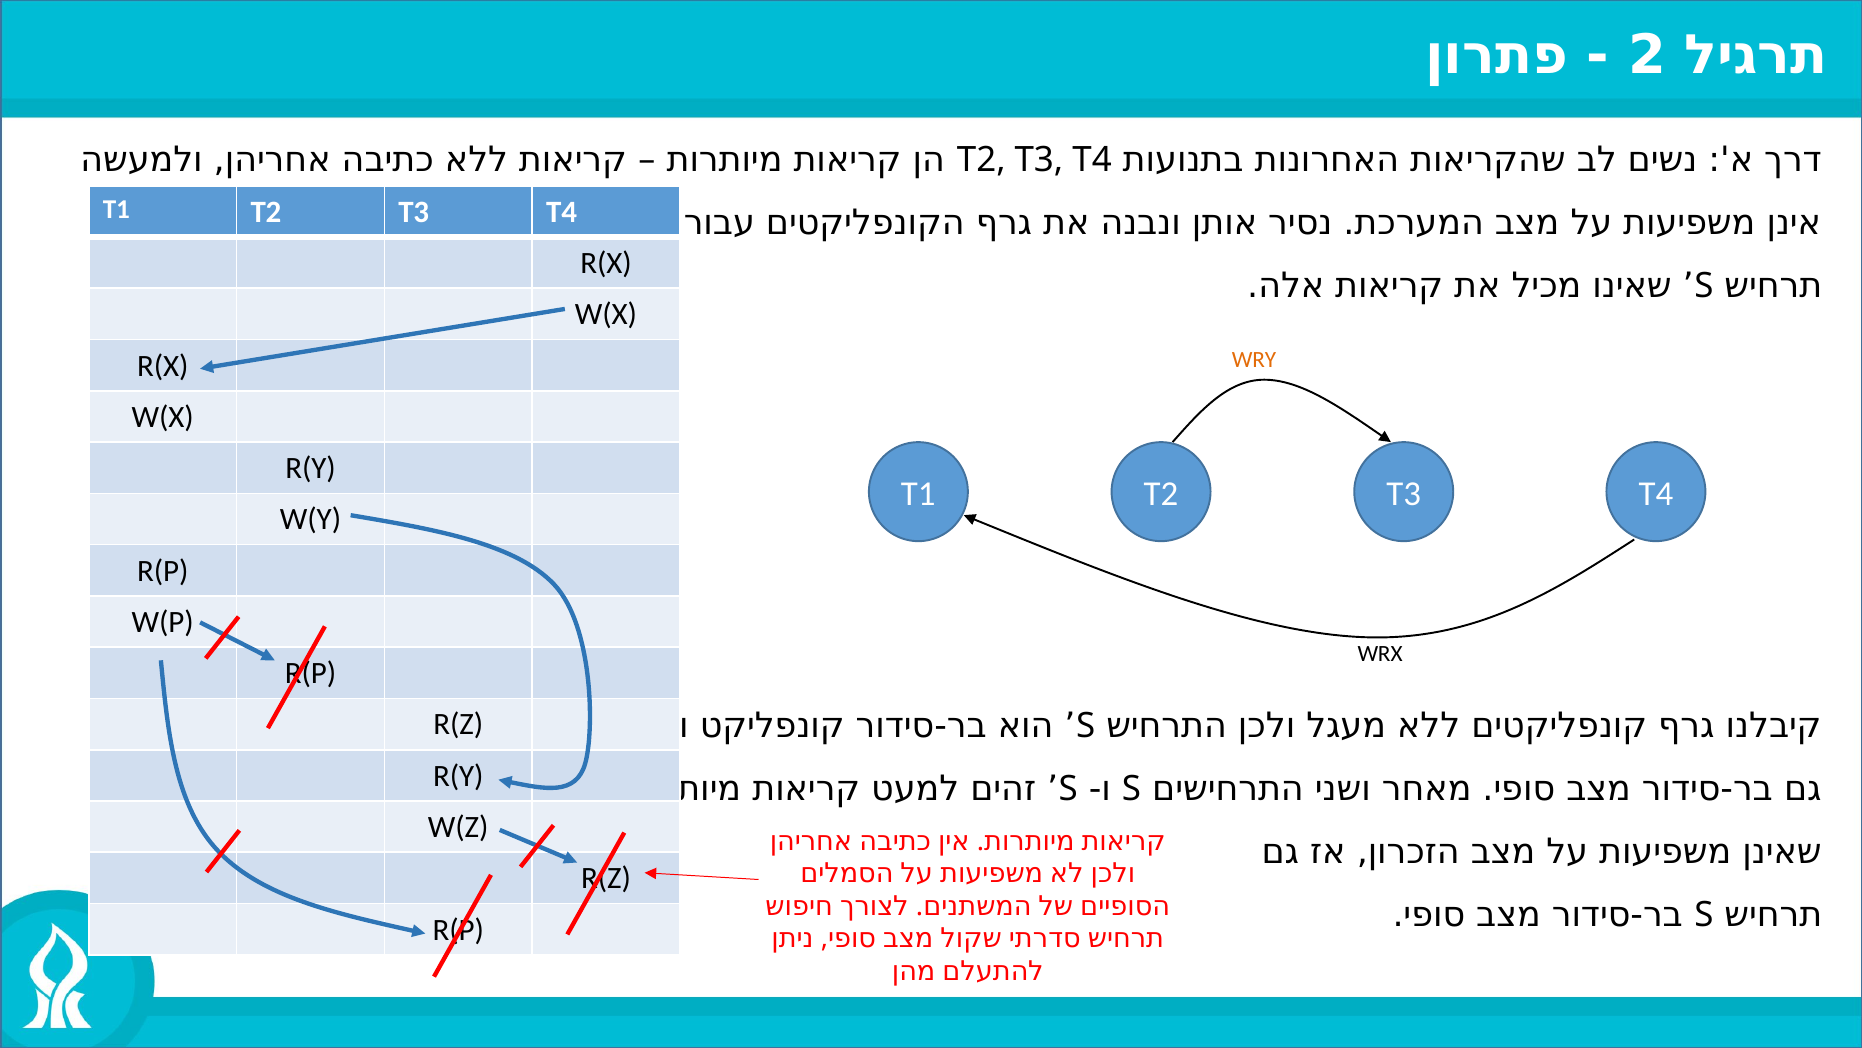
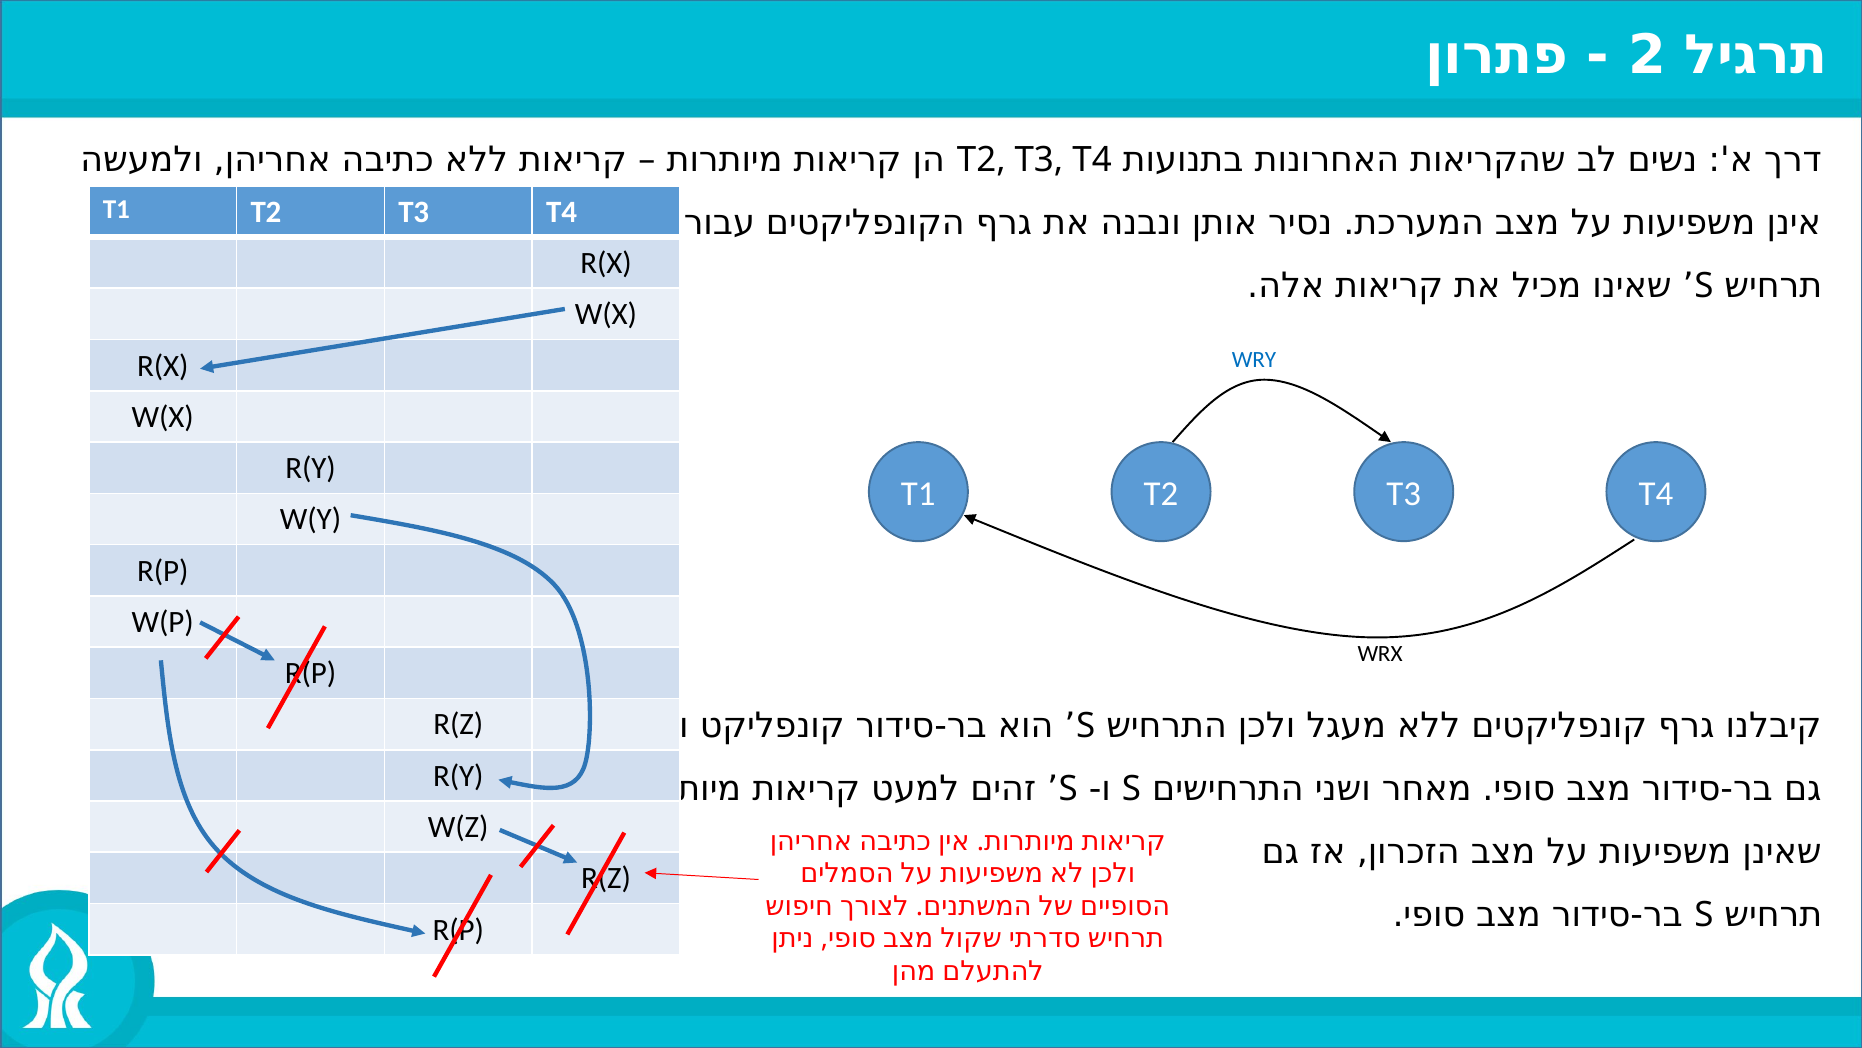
WRY colour: orange -> blue (1254, 360)
